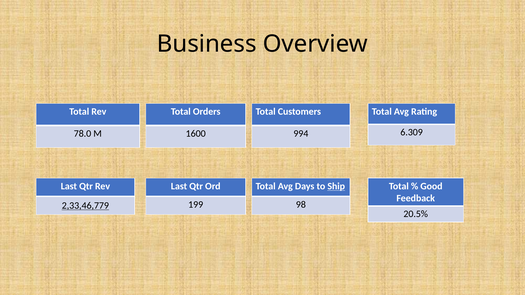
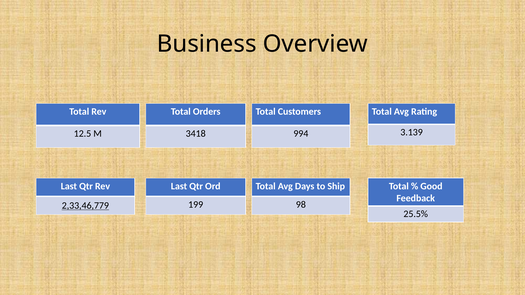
6.309: 6.309 -> 3.139 (412, 133)
78.0: 78.0 -> 12.5 (82, 134)
1600: 1600 -> 3418 (196, 134)
Ship underline: present -> none (336, 186)
20.5%: 20.5% -> 25.5% (416, 214)
